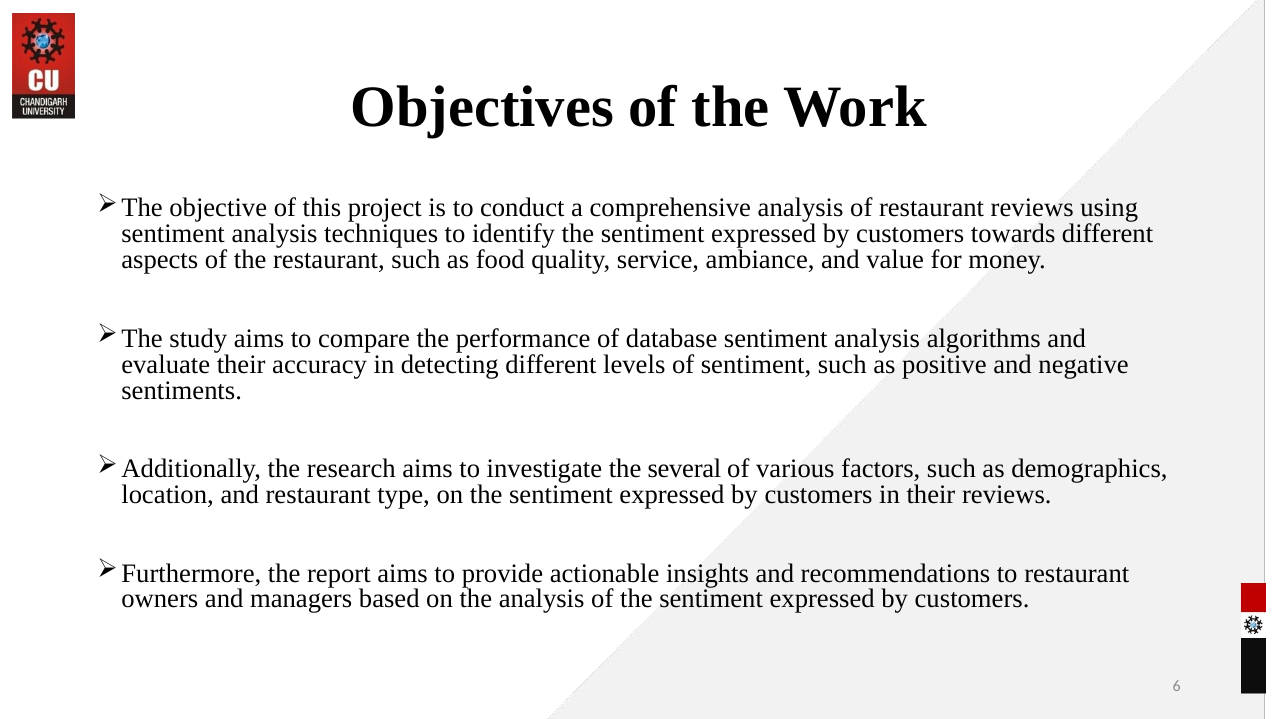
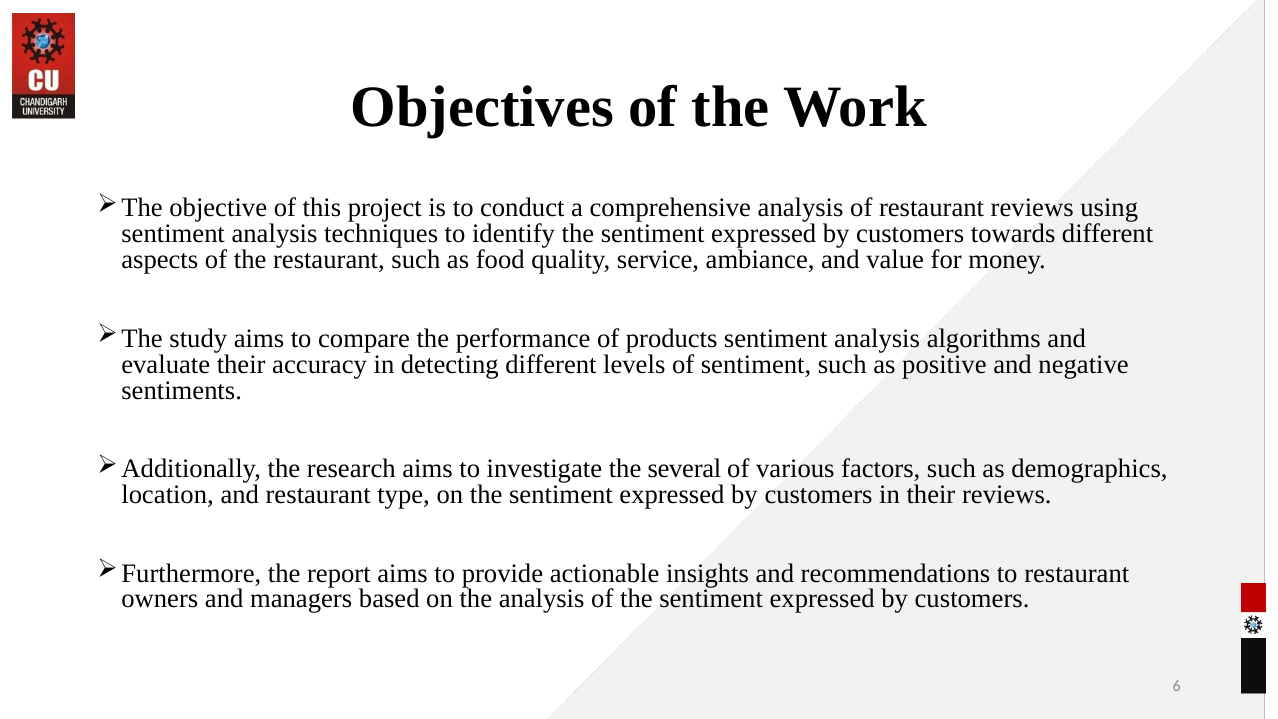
database: database -> products (672, 338)
